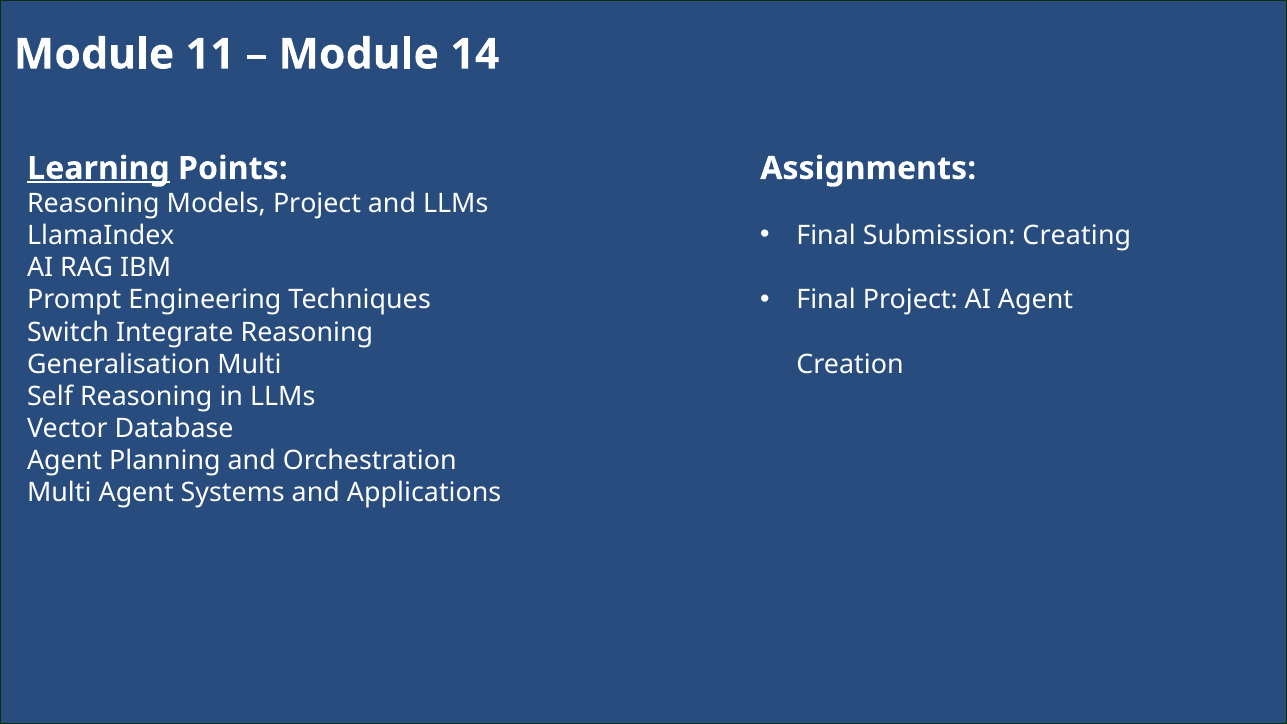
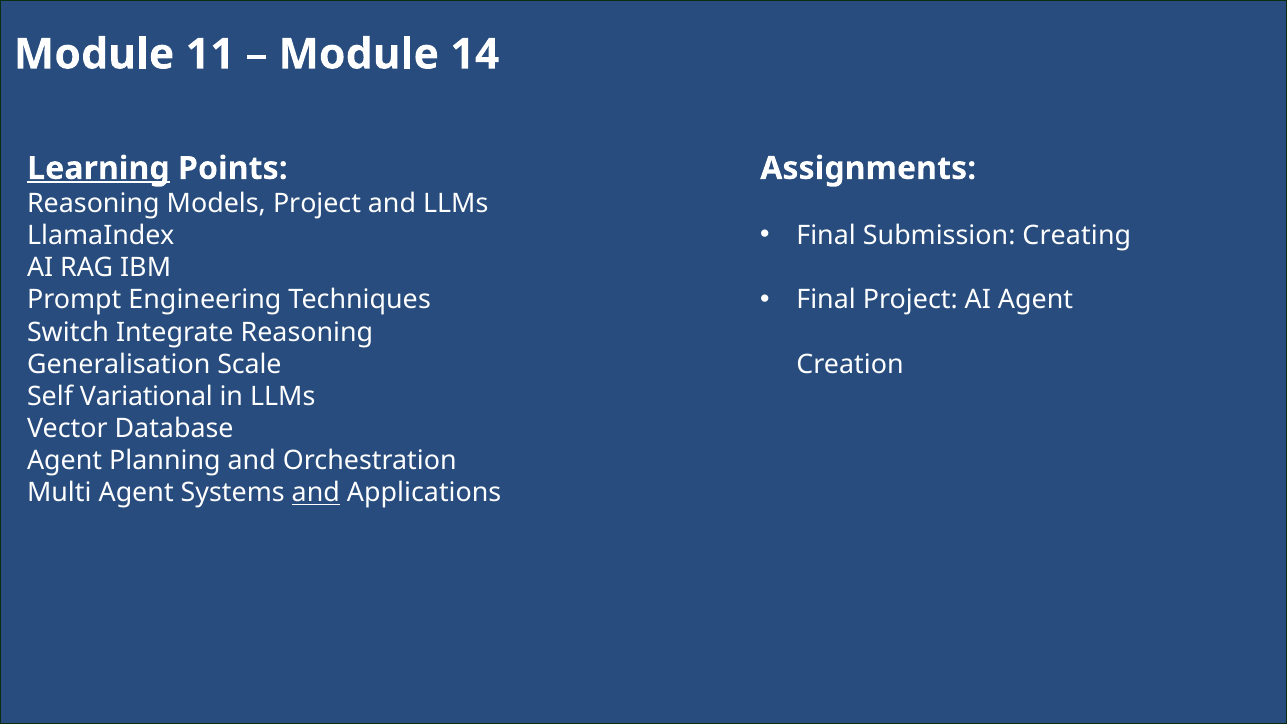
Generalisation Multi: Multi -> Scale (249, 364)
Self Reasoning: Reasoning -> Variational (146, 397)
and underline: none -> present (316, 493)
